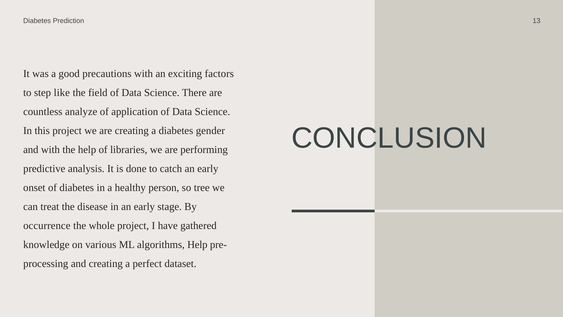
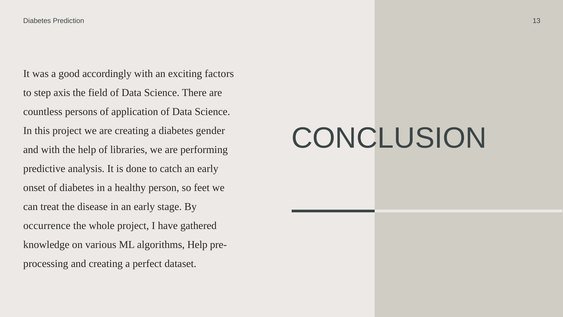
precautions: precautions -> accordingly (107, 74)
like: like -> axis (62, 93)
analyze: analyze -> persons (81, 112)
tree: tree -> feet (202, 188)
